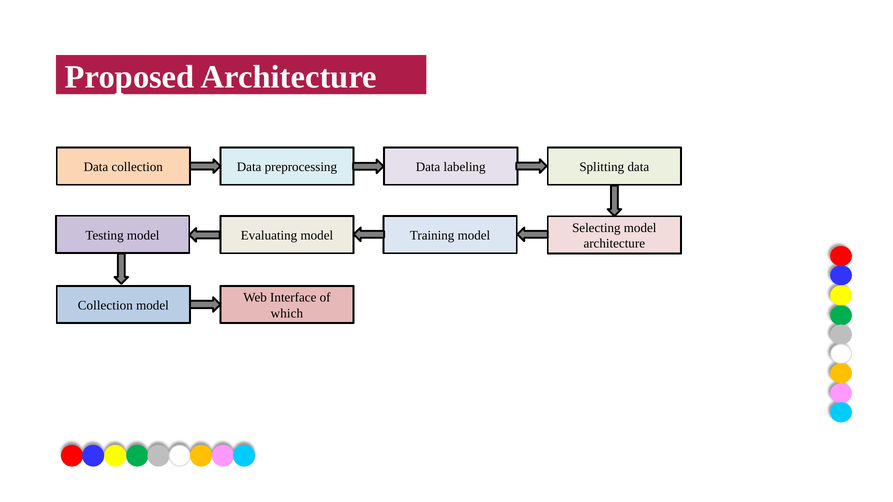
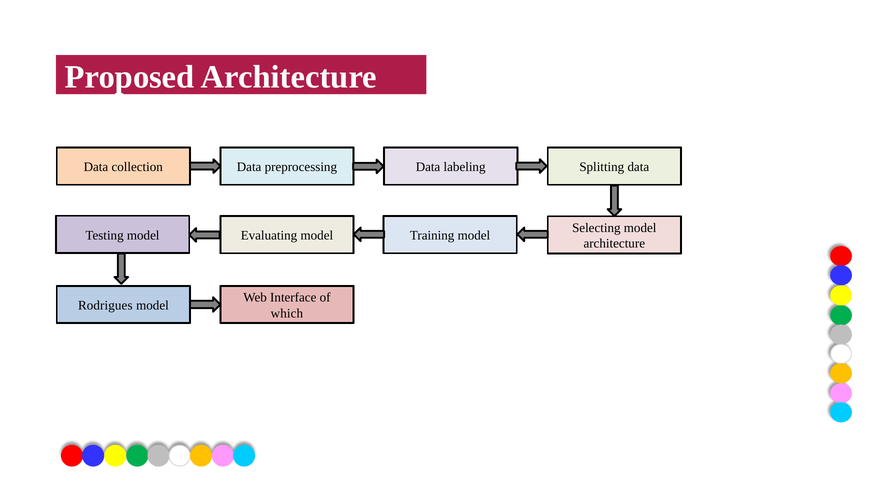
Collection: Collection -> Rodrigues (105, 306)
